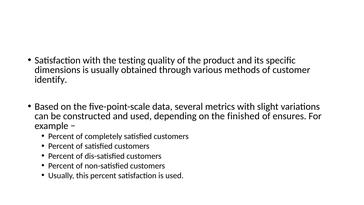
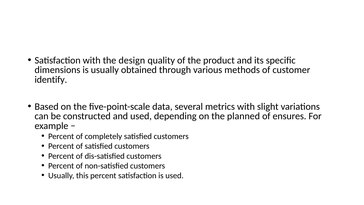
testing: testing -> design (132, 60)
finished: finished -> planned (243, 116)
